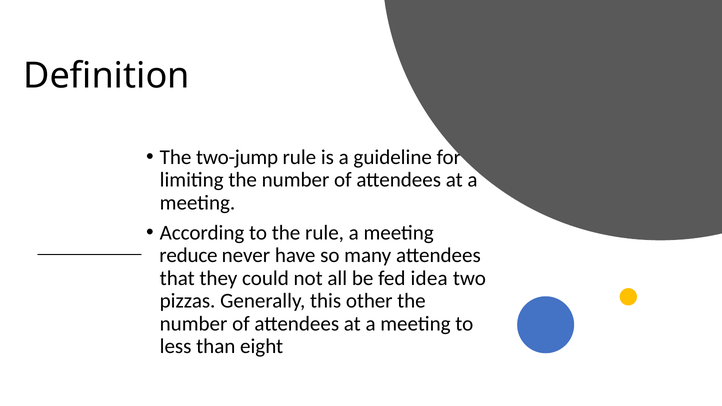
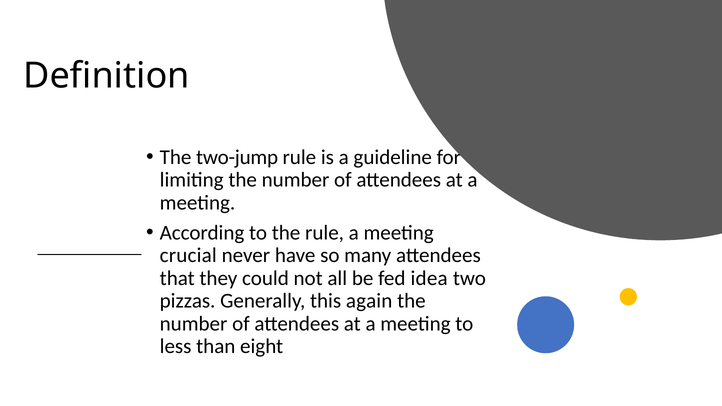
reduce: reduce -> crucial (188, 256)
other: other -> again (369, 301)
